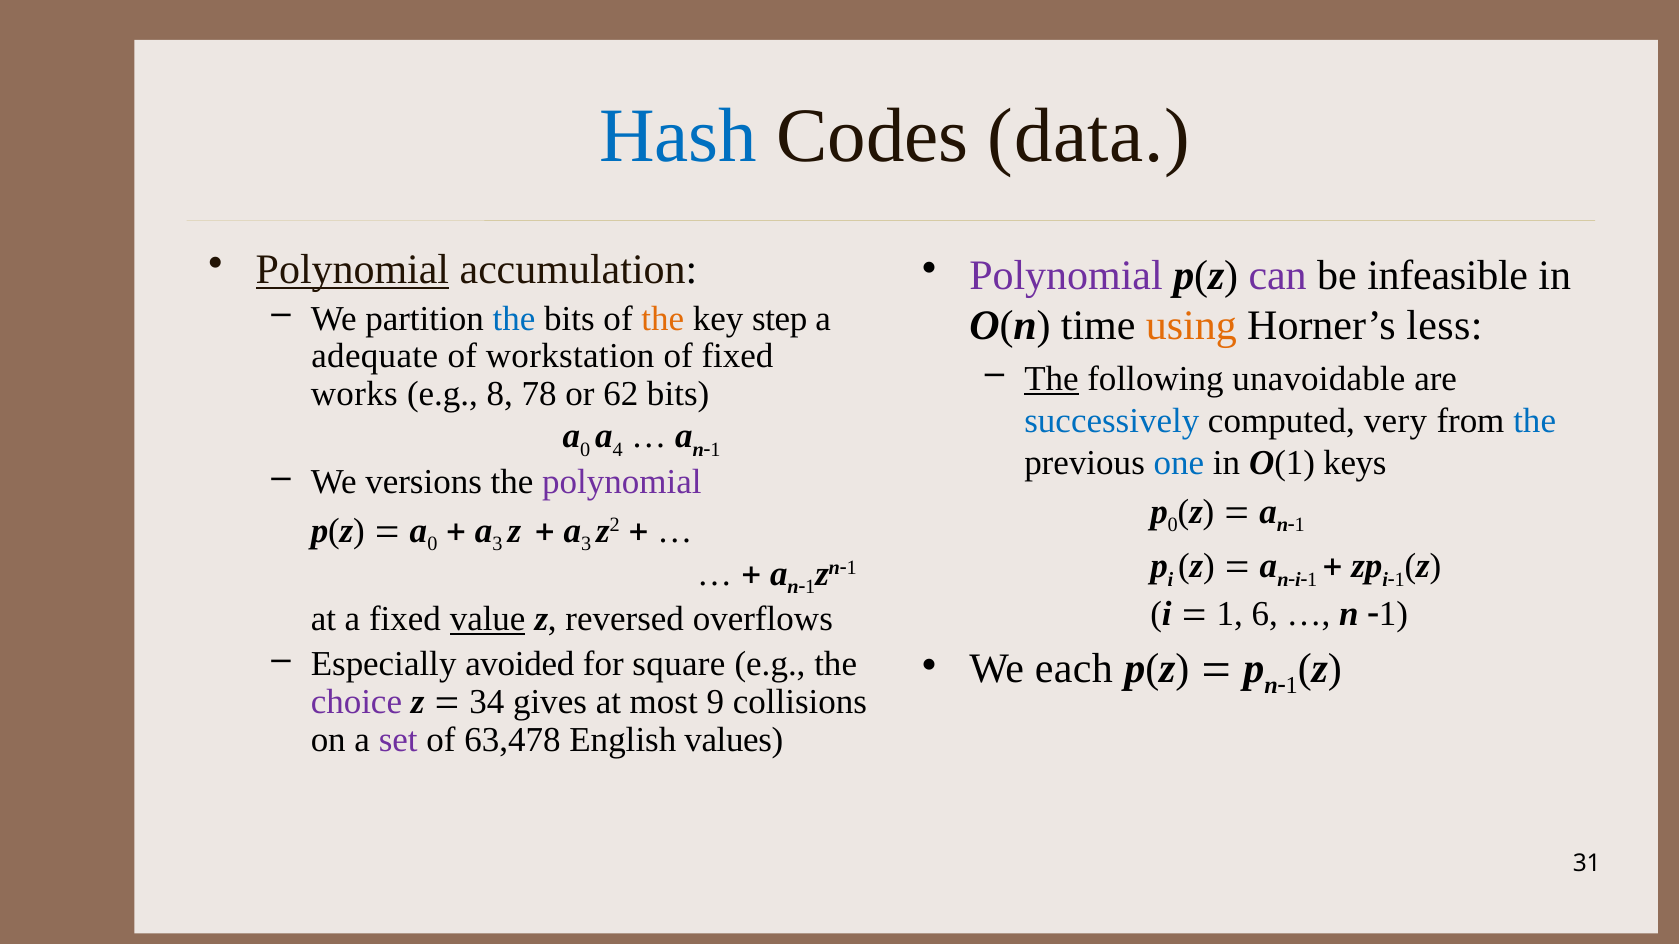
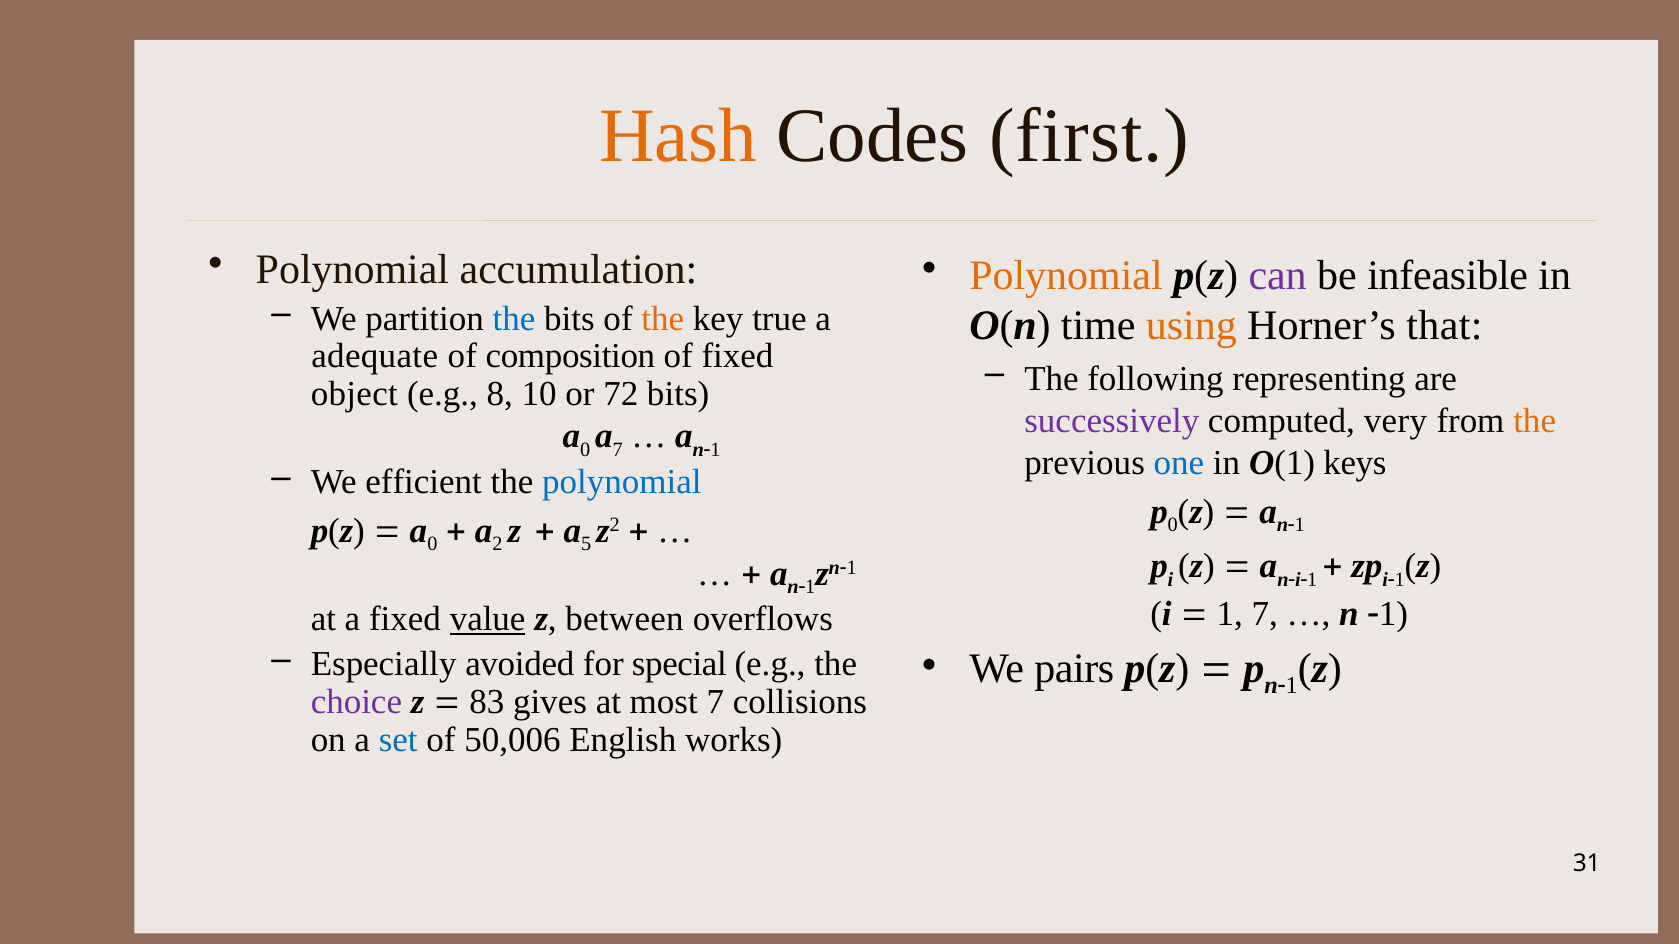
Hash colour: blue -> orange (678, 137)
data: data -> first (1089, 137)
Polynomial underline: present -> none (352, 270)
Polynomial colour: purple -> orange (1066, 276)
step: step -> true (779, 319)
less: less -> that (1444, 326)
workstation: workstation -> composition (570, 356)
The underline: present -> none (1051, 379)
unavoidable: unavoidable -> representing (1319, 379)
works: works -> object (354, 394)
78: 78 -> 10 (539, 394)
62: 62 -> 72 (621, 394)
successively colour: blue -> purple (1112, 421)
the colour: blue -> orange (1535, 421)
a 4: 4 -> 7 (618, 450)
versions: versions -> efficient (424, 482)
polynomial colour: purple -> blue (622, 482)
3: 3 -> 2 (497, 544)
3: 3 -> 5 (586, 544)
1 6: 6 -> 7 (1265, 614)
reversed: reversed -> between (625, 620)
square: square -> special (679, 664)
each: each -> pairs (1074, 669)
34: 34 -> 83 (487, 702)
most 9: 9 -> 7 (715, 702)
set colour: purple -> blue (398, 740)
63,478: 63,478 -> 50,006 (512, 740)
values: values -> works (734, 740)
